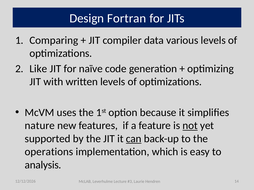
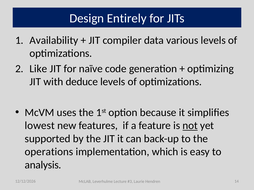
Fortran: Fortran -> Entirely (127, 18)
Comparing: Comparing -> Availability (54, 40)
written: written -> deduce (82, 82)
nature: nature -> lowest (40, 126)
can underline: present -> none (134, 139)
